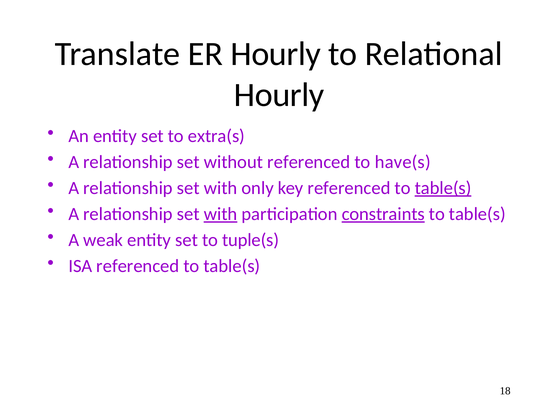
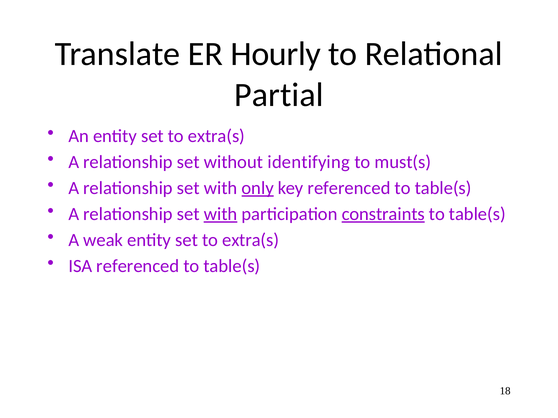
Hourly: Hourly -> Partial (279, 95)
without referenced: referenced -> identifying (309, 162)
have(s: have(s -> must(s (403, 162)
only underline: none -> present (258, 188)
table(s underline: present -> none (443, 188)
tuple(s: tuple(s -> extra(s (251, 240)
